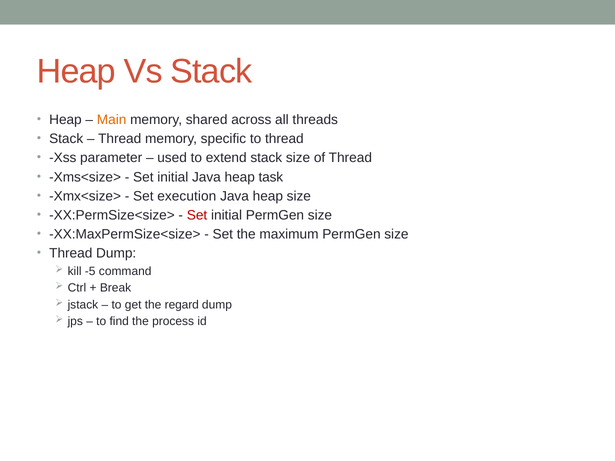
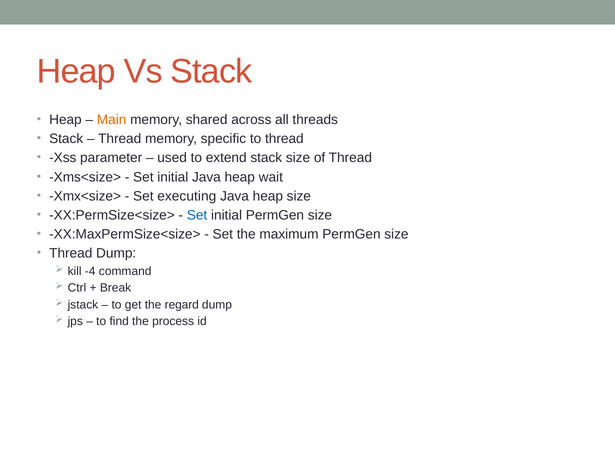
task: task -> wait (271, 177)
execution: execution -> executing (187, 196)
Set colour: red -> blue (197, 215)
-5: -5 -> -4 (90, 271)
